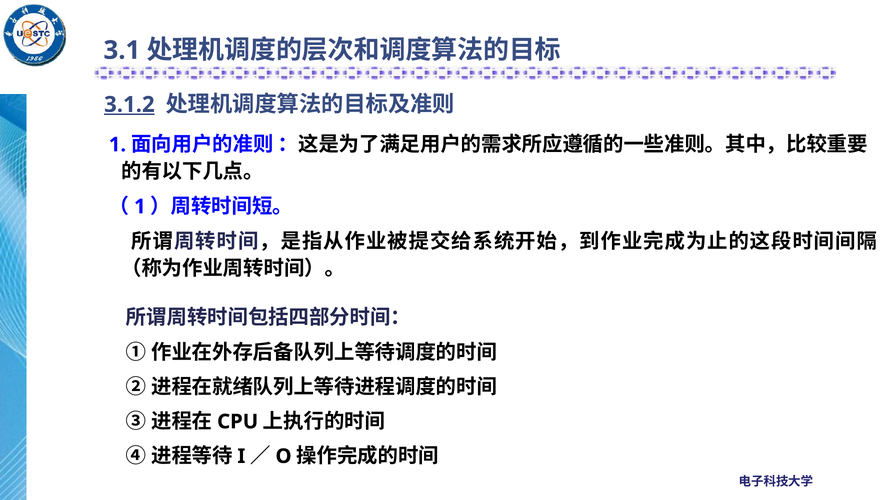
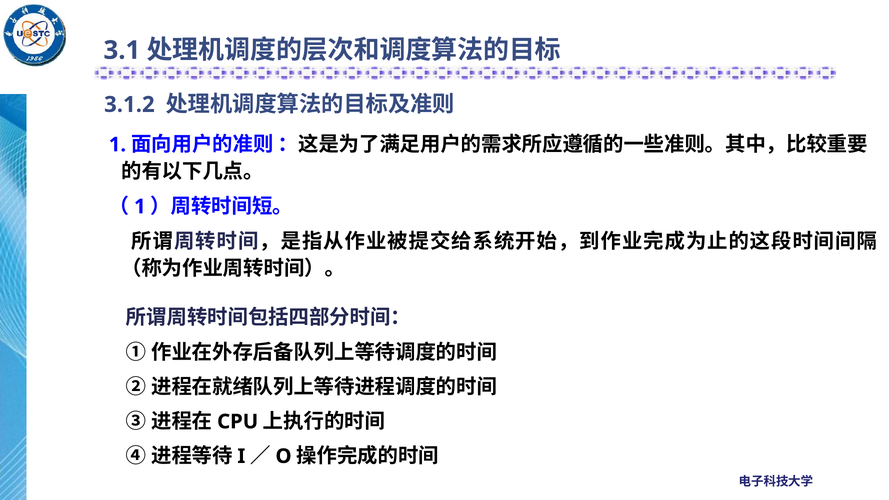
3.1.2 underline: present -> none (129, 105)
